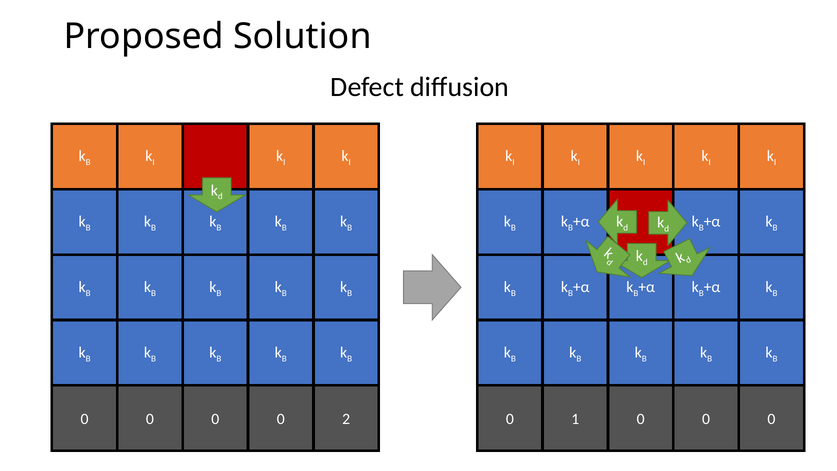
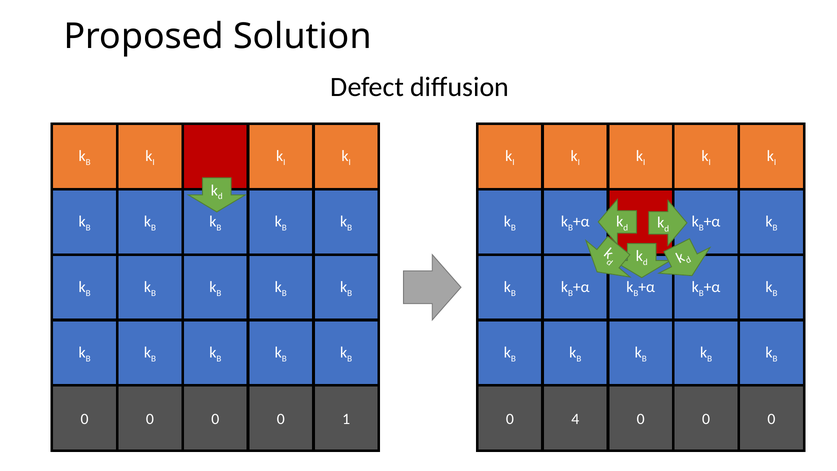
2: 2 -> 1 (346, 419)
1: 1 -> 4 (575, 419)
